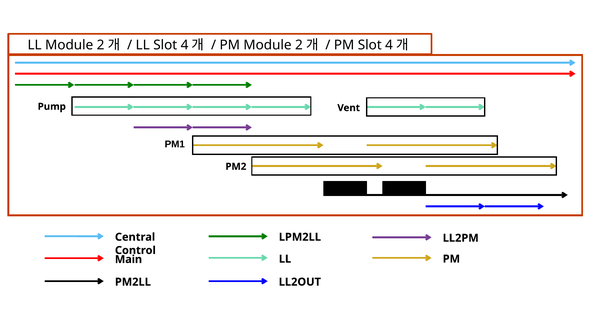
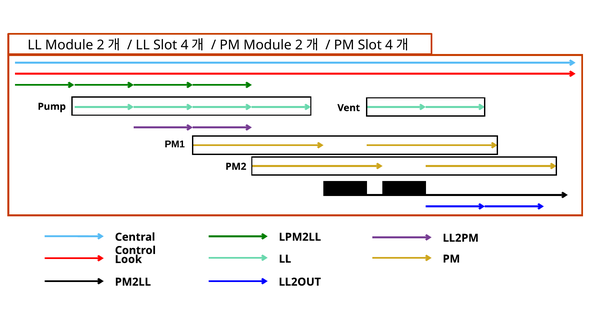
Main: Main -> Look (128, 259)
